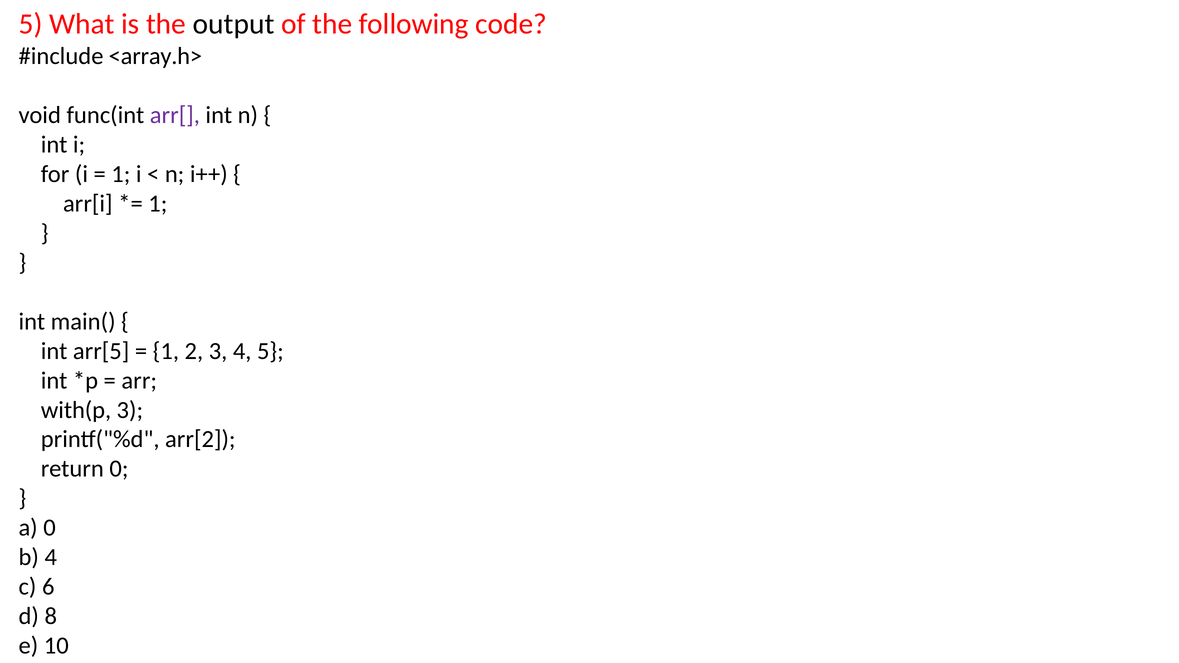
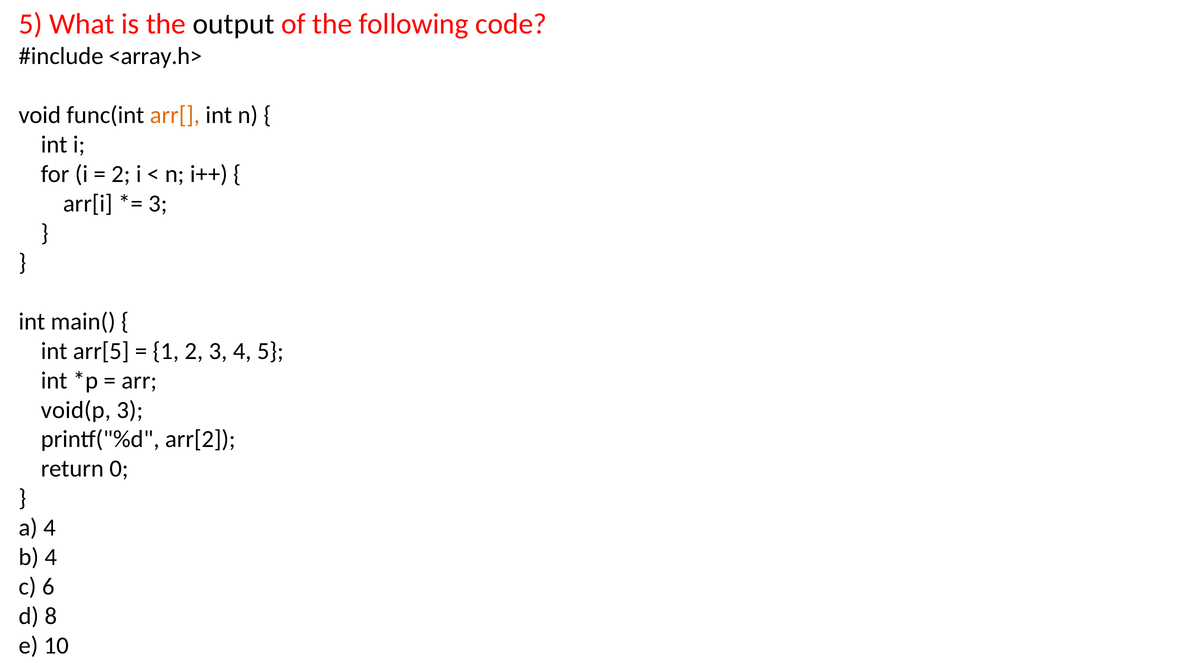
arr[ colour: purple -> orange (175, 115)
1: 1 -> 2 (121, 174)
1: 1 -> 3 (158, 204)
with(p: with(p -> void(p (76, 410)
a 0: 0 -> 4 (50, 528)
